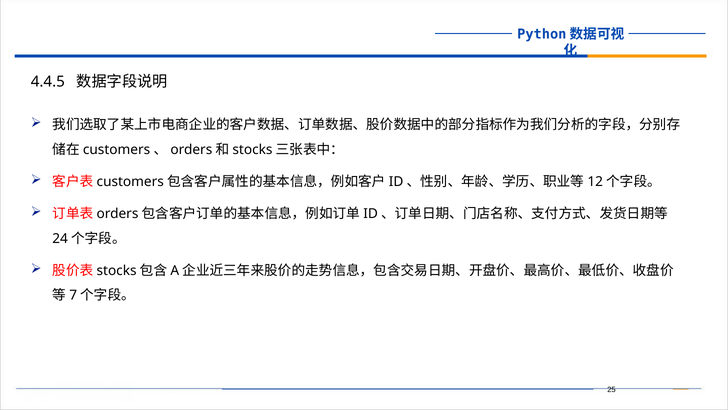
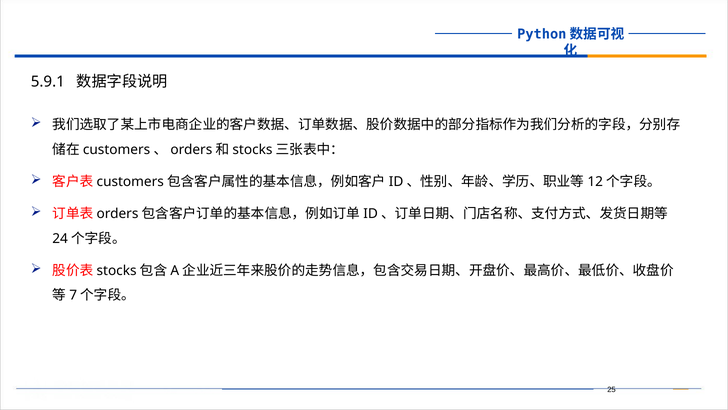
4.4.5: 4.4.5 -> 5.9.1 (48, 82)
